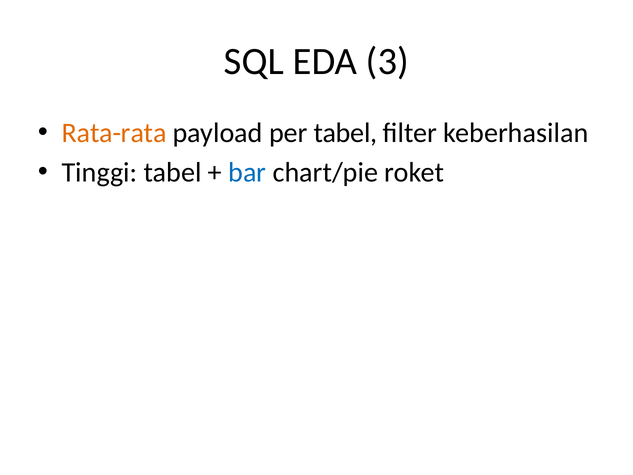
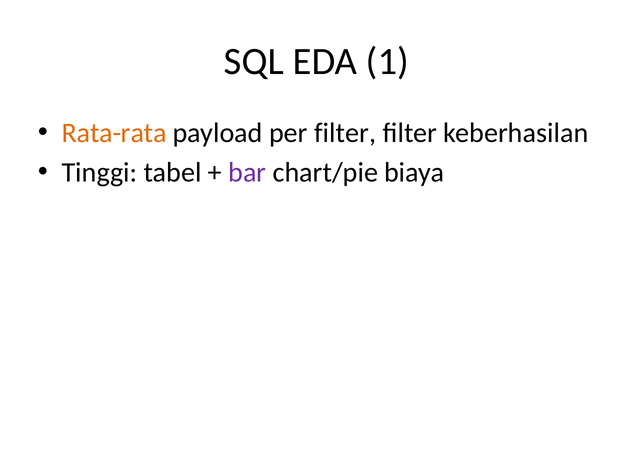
3: 3 -> 1 (387, 61)
per tabel: tabel -> filter (345, 133)
bar colour: blue -> purple (247, 172)
roket: roket -> biaya (414, 172)
